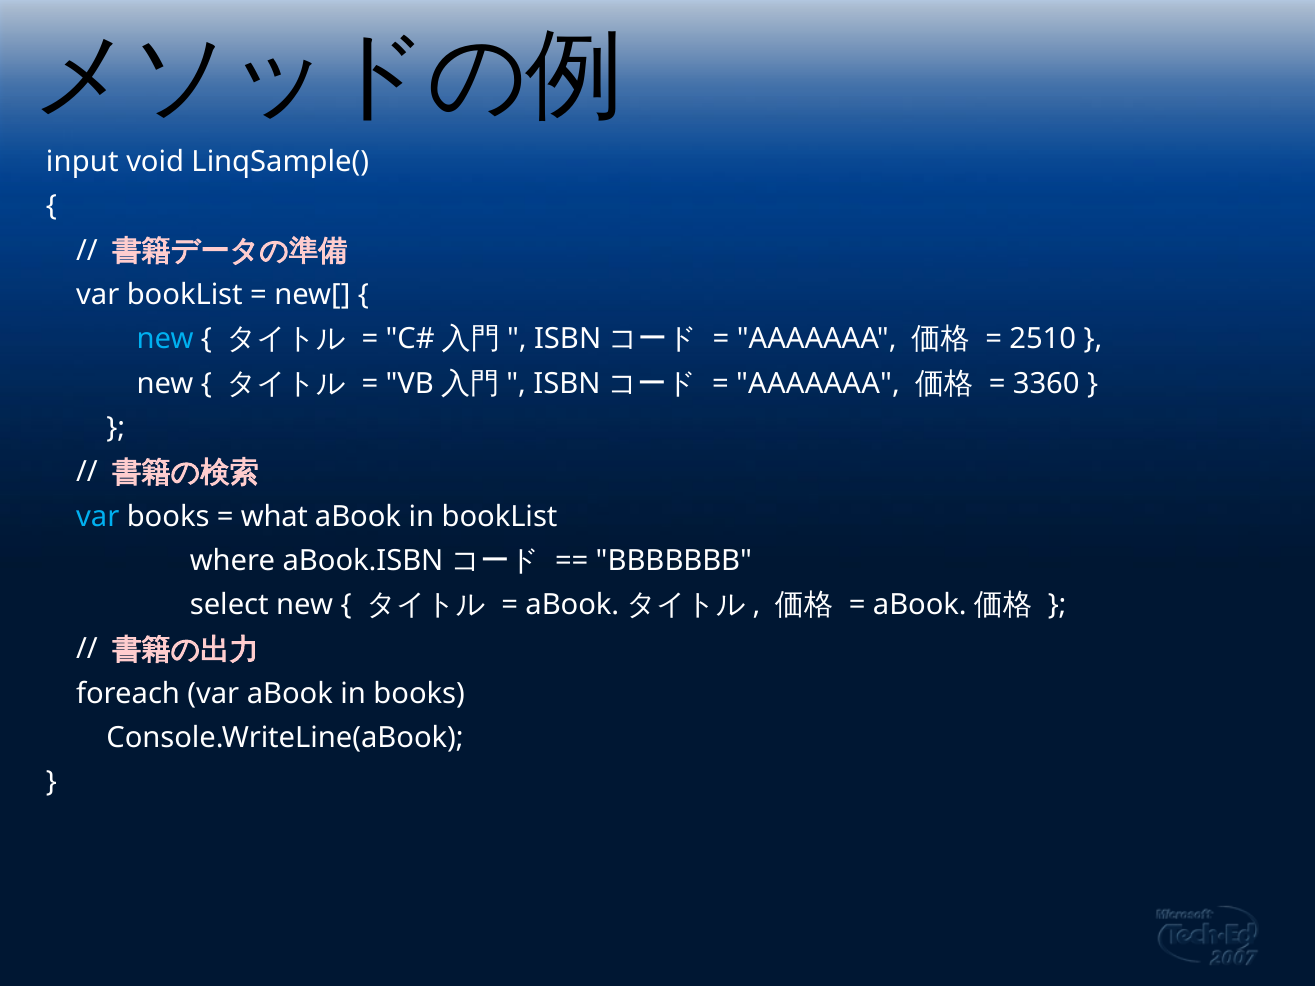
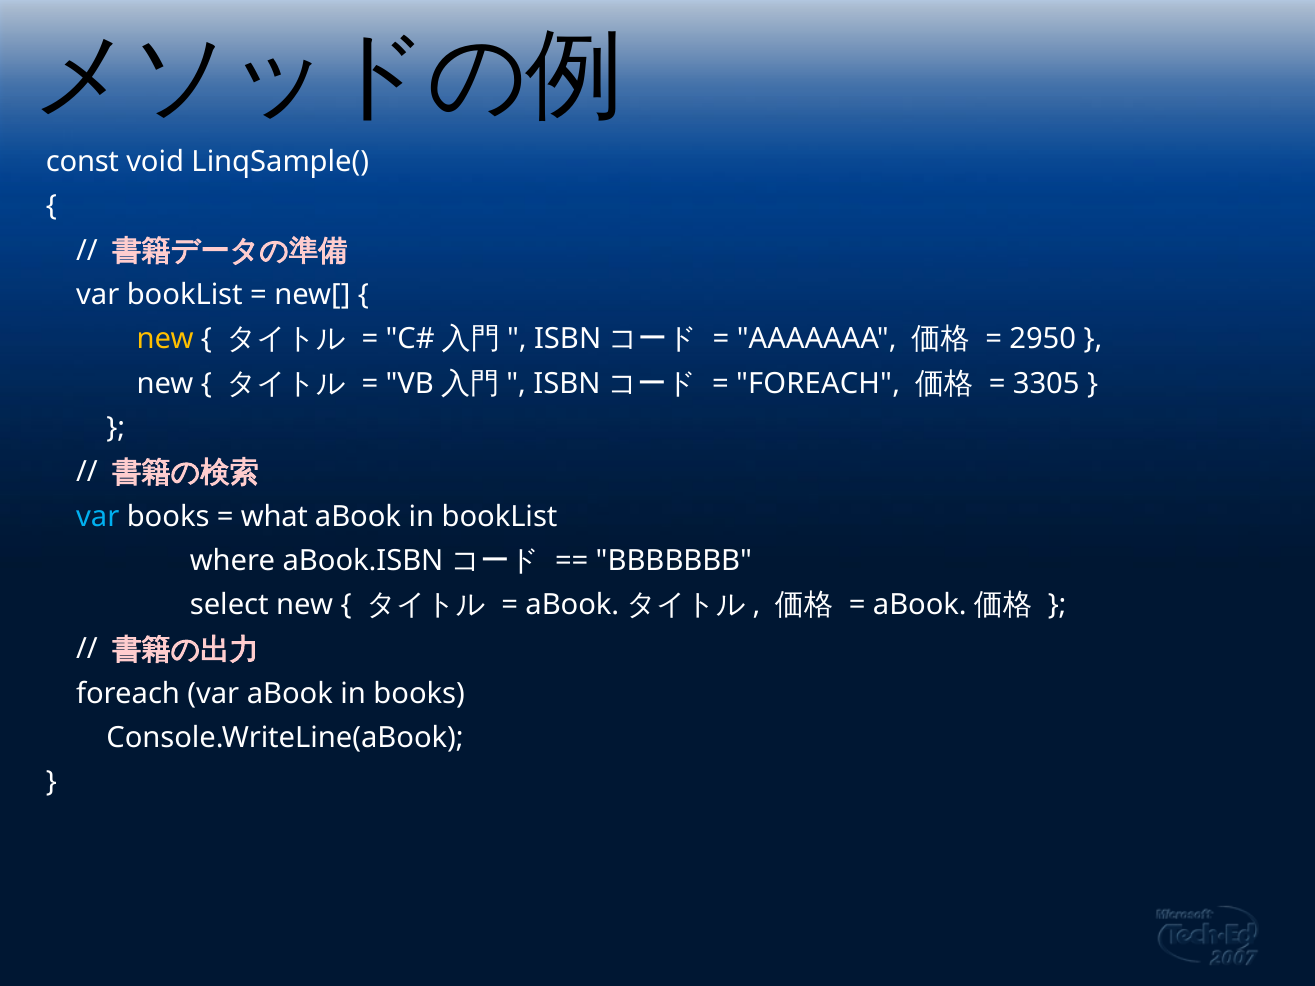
input: input -> const (82, 162)
new colour: light blue -> yellow (165, 339)
2510: 2510 -> 2950 (1043, 339)
AAAAAAA: AAAAAAA -> FOREACH (818, 384)
3360: 3360 -> 3305 (1046, 384)
